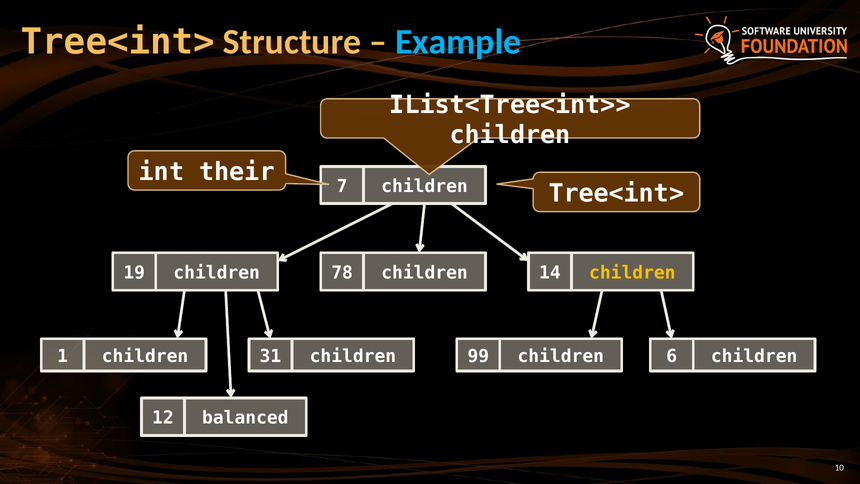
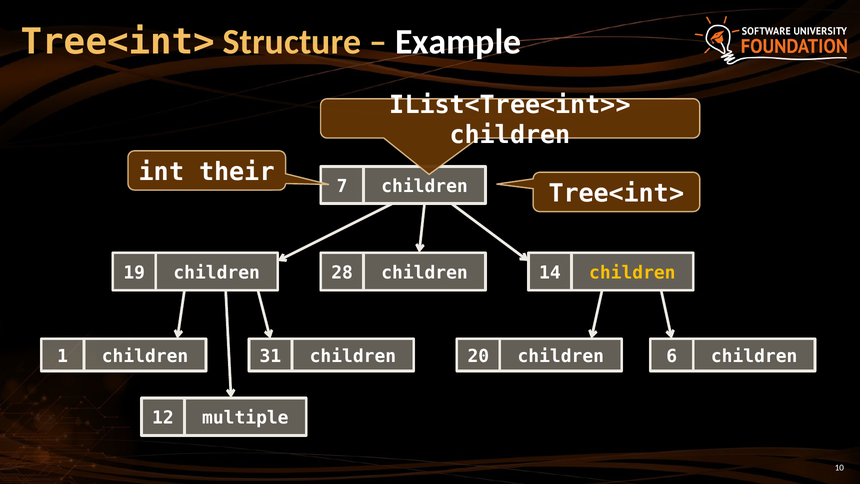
Example colour: light blue -> white (458, 42)
78: 78 -> 28 (342, 273)
99: 99 -> 20 (478, 356)
balanced: balanced -> multiple (245, 418)
